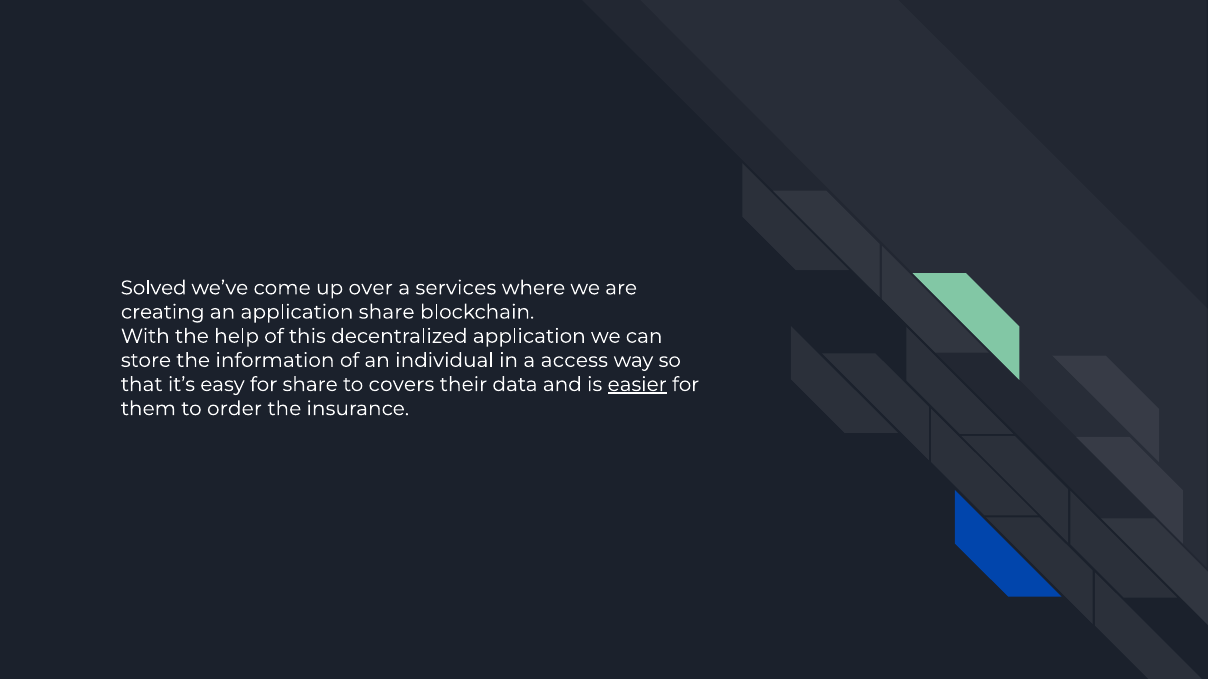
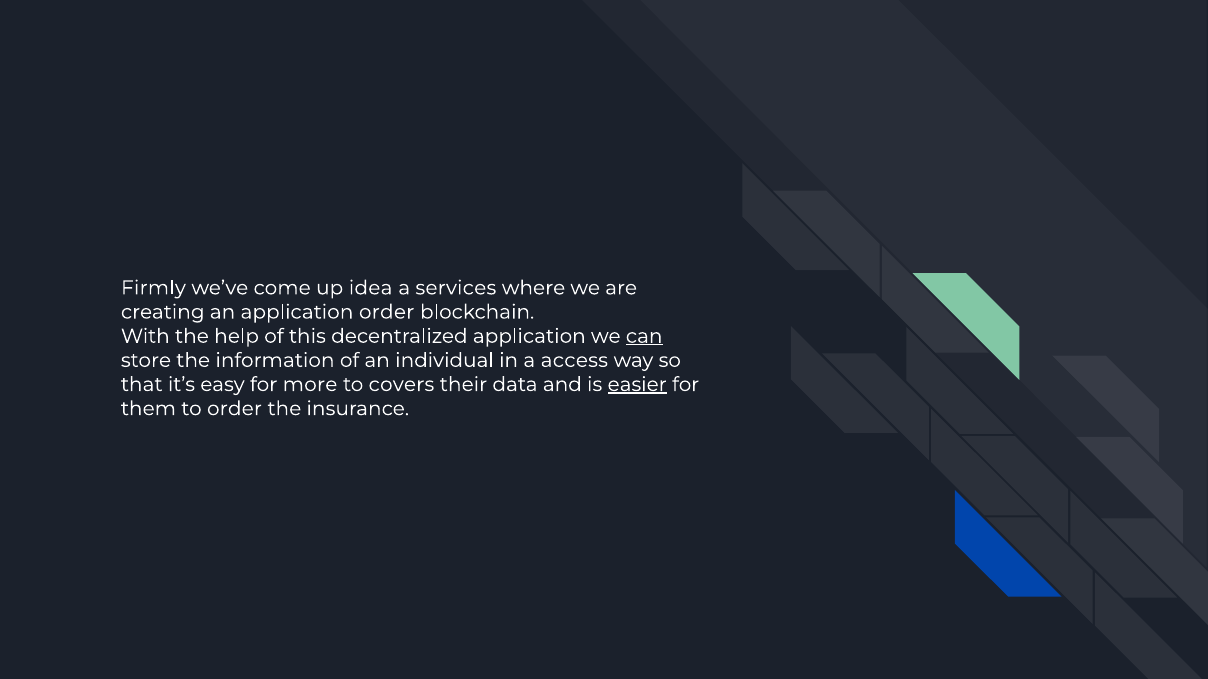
Solved: Solved -> Firmly (153, 288)
over: over -> idea (371, 288)
application share: share -> order (387, 312)
can underline: none -> present (644, 336)
for share: share -> more (310, 385)
